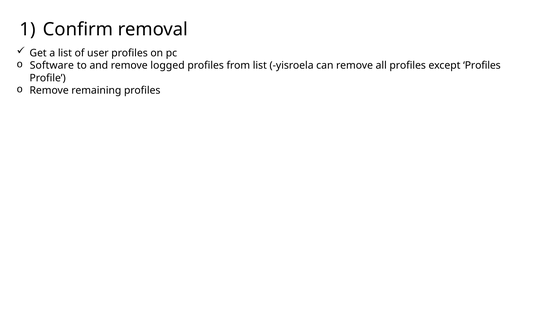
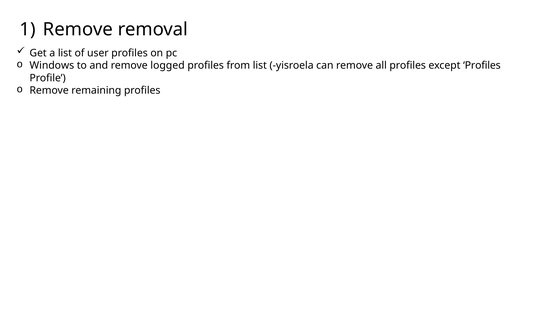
Confirm: Confirm -> Remove (78, 29)
Software: Software -> Windows (52, 66)
